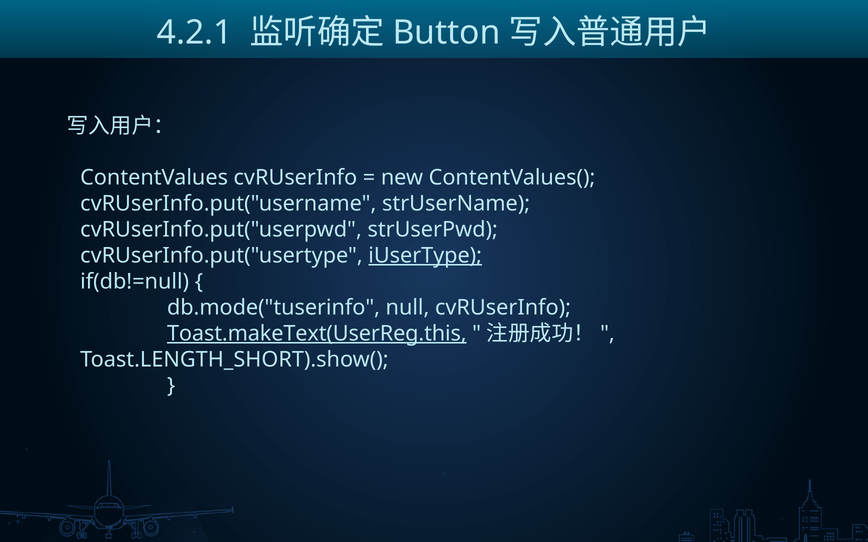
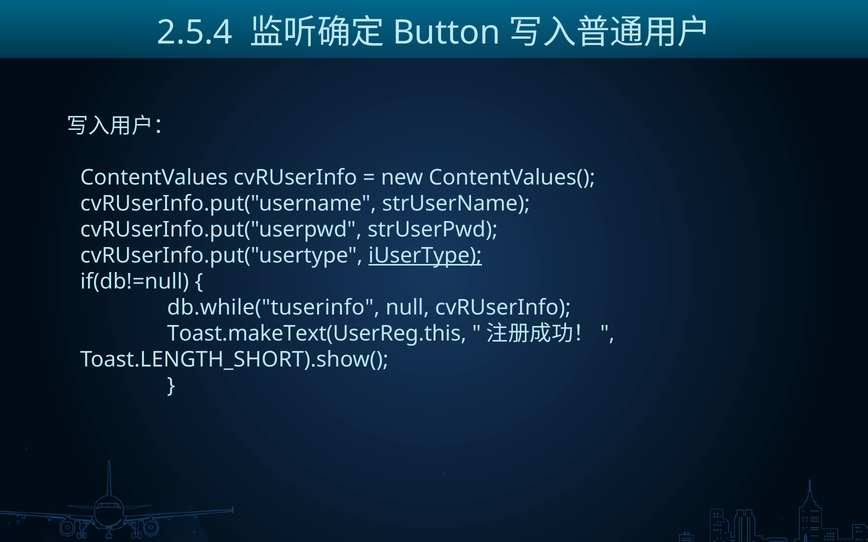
4.2.1: 4.2.1 -> 2.5.4 (195, 33)
db.mode("tuserinfo: db.mode("tuserinfo -> db.while("tuserinfo (273, 308)
Toast.makeText(UserReg.this underline: present -> none (317, 334)
